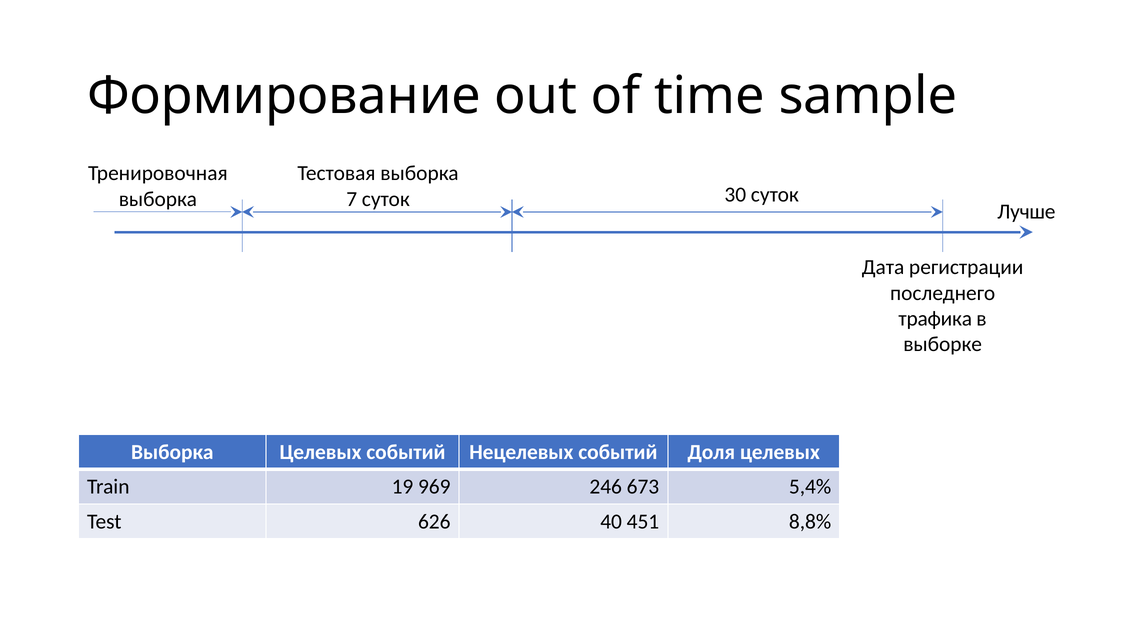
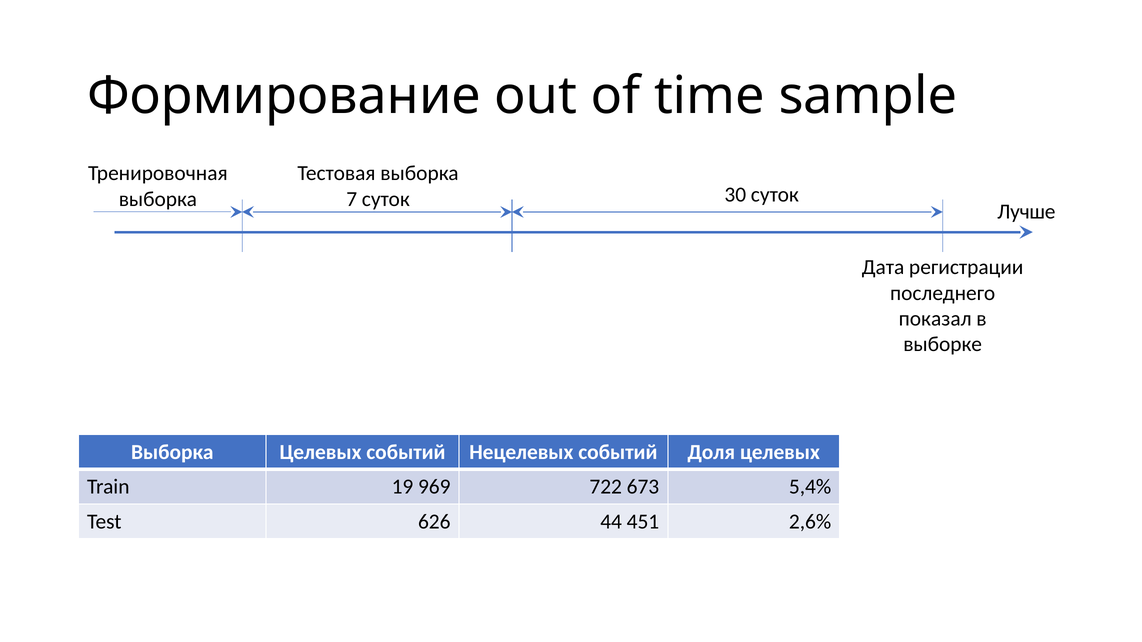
трафика: трафика -> показал (935, 319)
246: 246 -> 722 (606, 487)
40: 40 -> 44 (611, 522)
8,8%: 8,8% -> 2,6% (810, 522)
